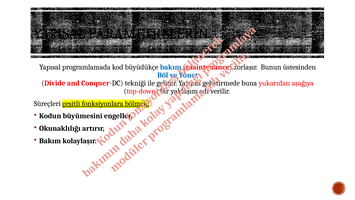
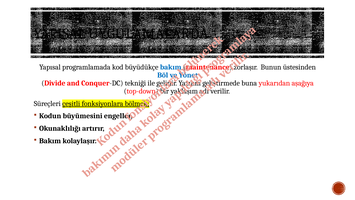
PARAMETRELERIN: PARAMETRELERIN -> UYGULAMALARDA (148, 34)
